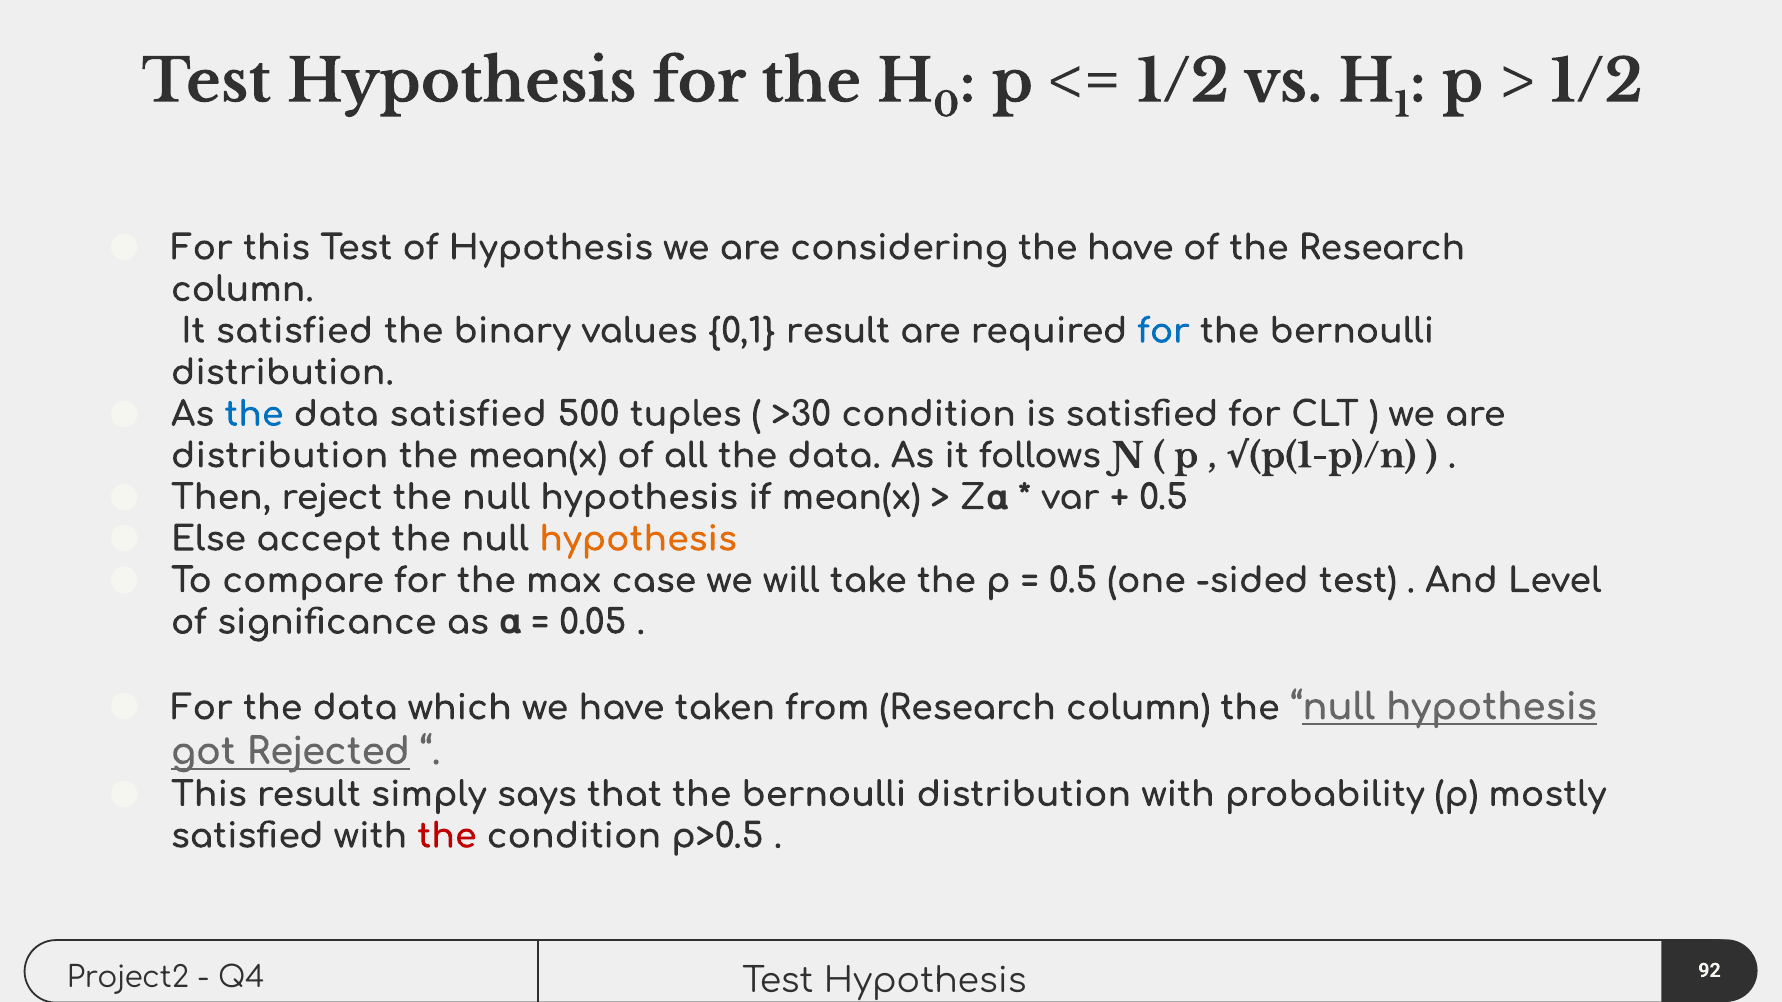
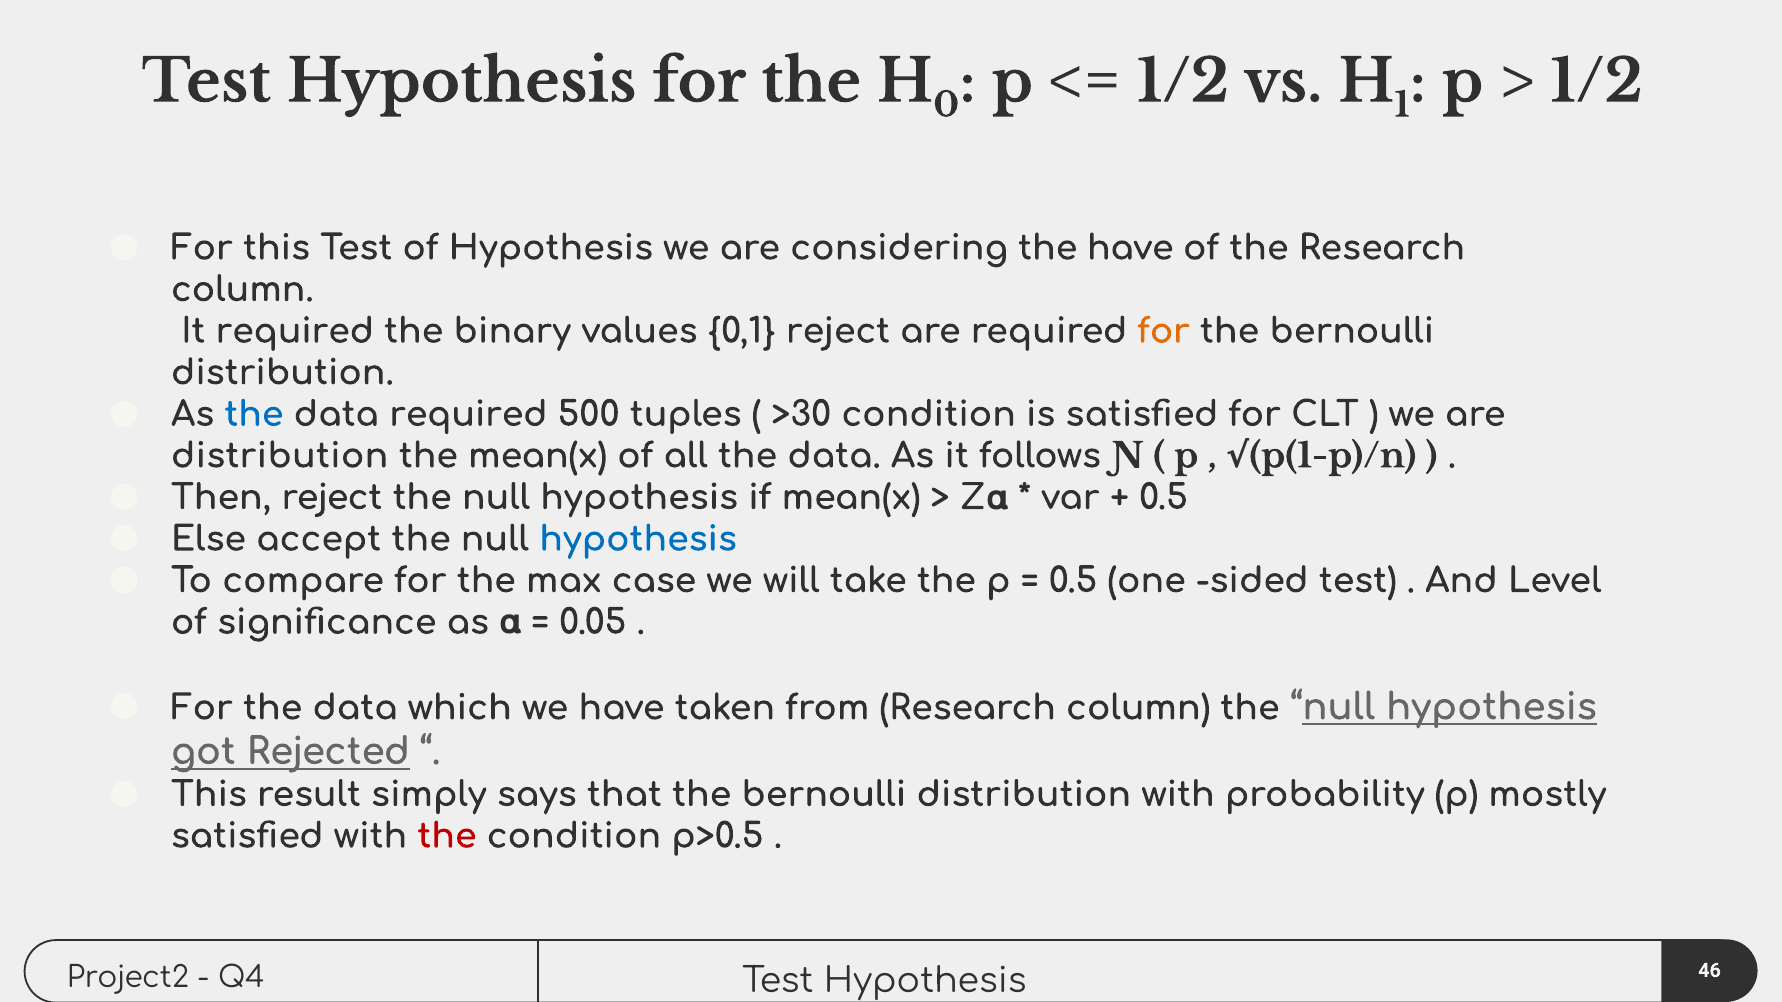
It satisfied: satisfied -> required (295, 331)
0,1 result: result -> reject (838, 331)
for colour: blue -> orange (1164, 331)
data satisfied: satisfied -> required (468, 415)
hypothesis colour: orange -> blue (638, 539)
92: 92 -> 46 (1709, 971)
